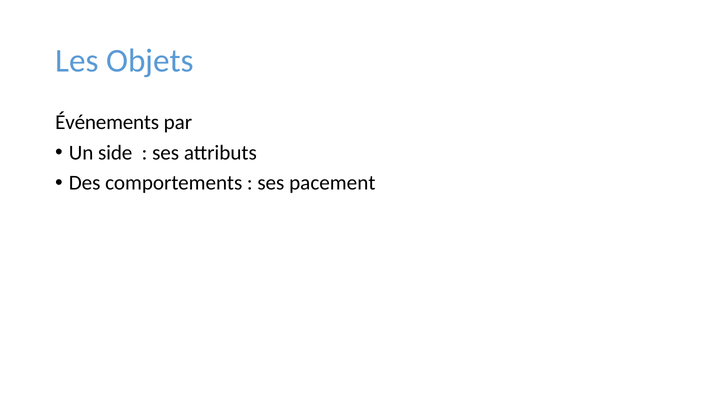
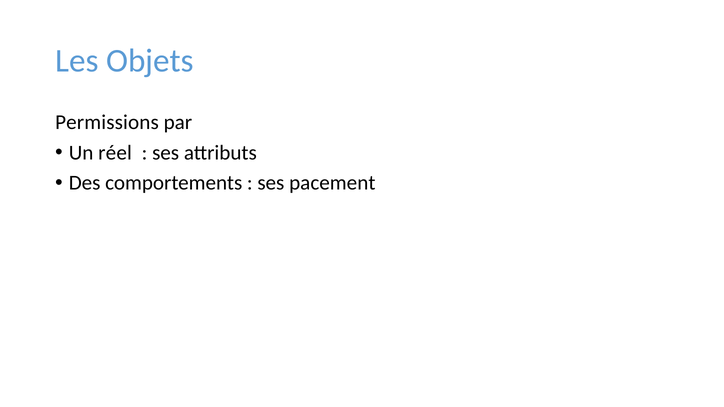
Événements: Événements -> Permissions (107, 122)
side: side -> réel (115, 153)
